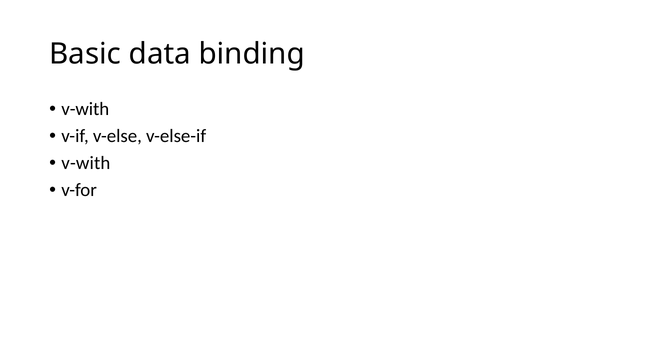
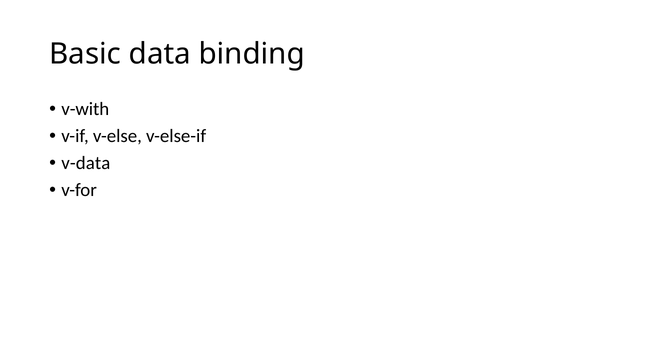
v-with: v-with -> v-data (86, 163)
